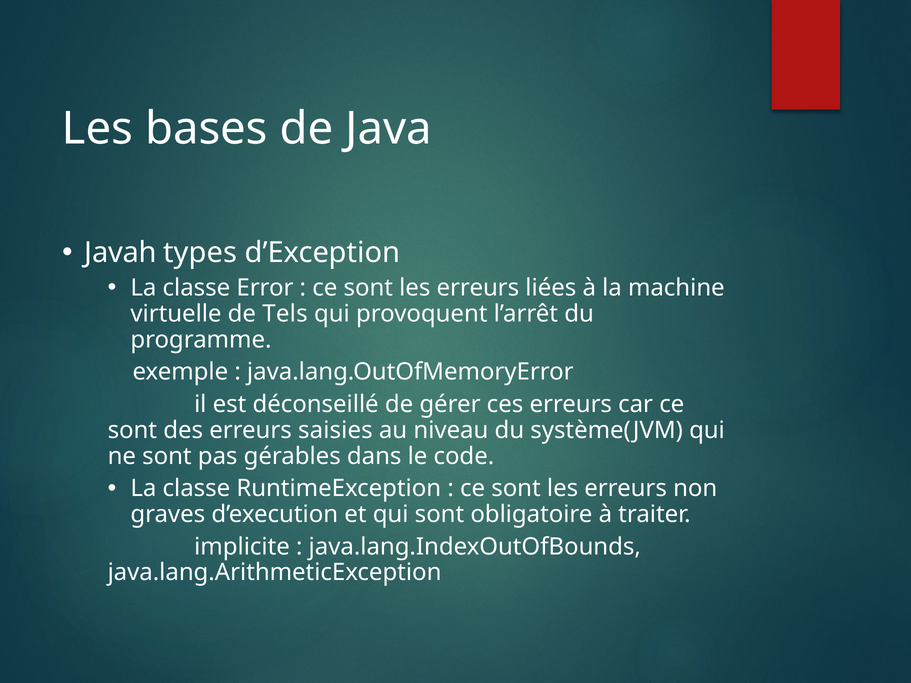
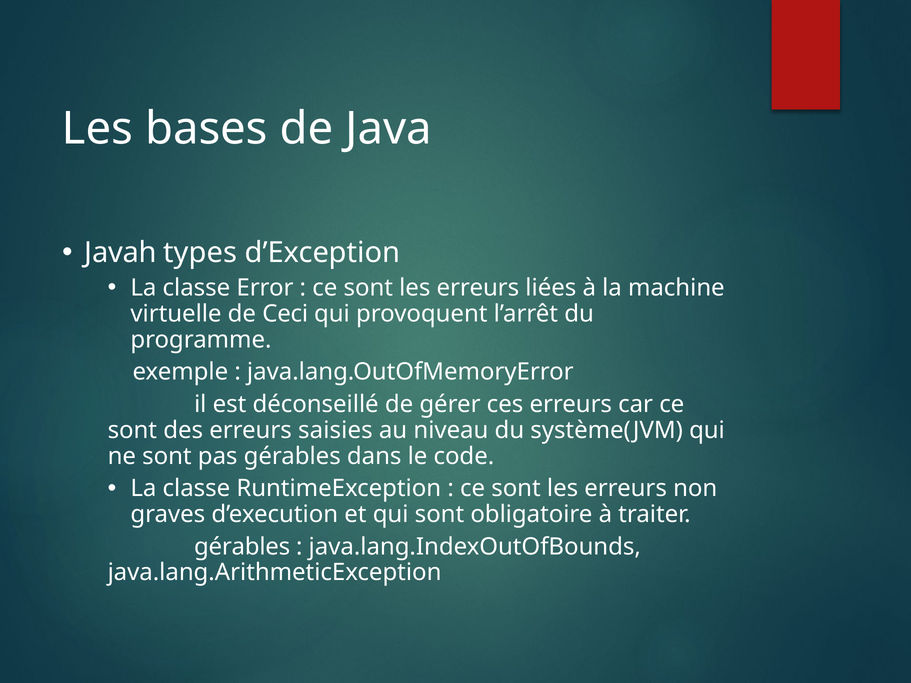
Tels: Tels -> Ceci (285, 314)
implicite: implicite -> gérables (242, 547)
